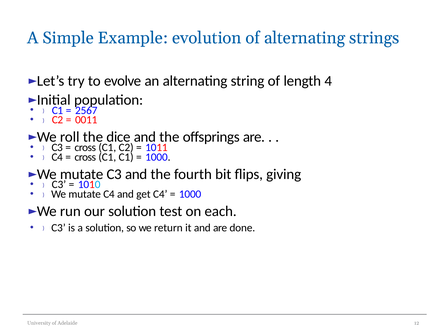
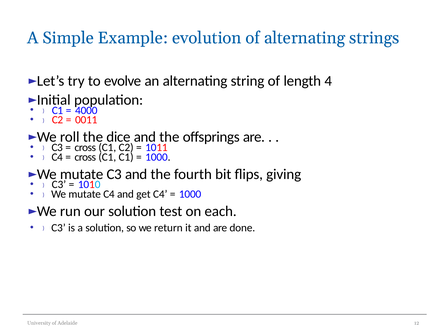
2567: 2567 -> 4000 (86, 111)
